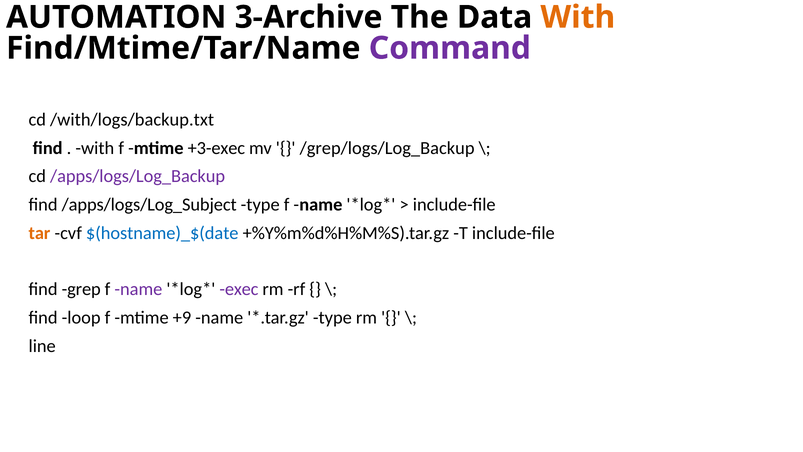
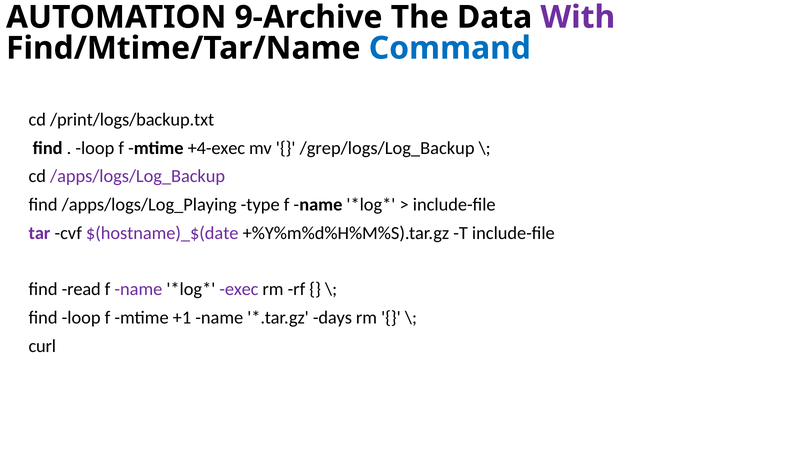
3-Archive: 3-Archive -> 9-Archive (309, 17)
With colour: orange -> purple (578, 17)
Command colour: purple -> blue (450, 48)
/with/logs/backup.txt: /with/logs/backup.txt -> /print/logs/backup.txt (132, 120)
with: with -> loop (95, 148)
+3-exec: +3-exec -> +4-exec (216, 148)
/apps/logs/Log_Subject: /apps/logs/Log_Subject -> /apps/logs/Log_Playing (149, 205)
tar colour: orange -> purple (40, 233)
$(hostname)_$(date colour: blue -> purple (162, 233)
grep: grep -> read (81, 289)
+9: +9 -> +1 (182, 317)
type: type -> days (332, 317)
line: line -> curl (42, 346)
